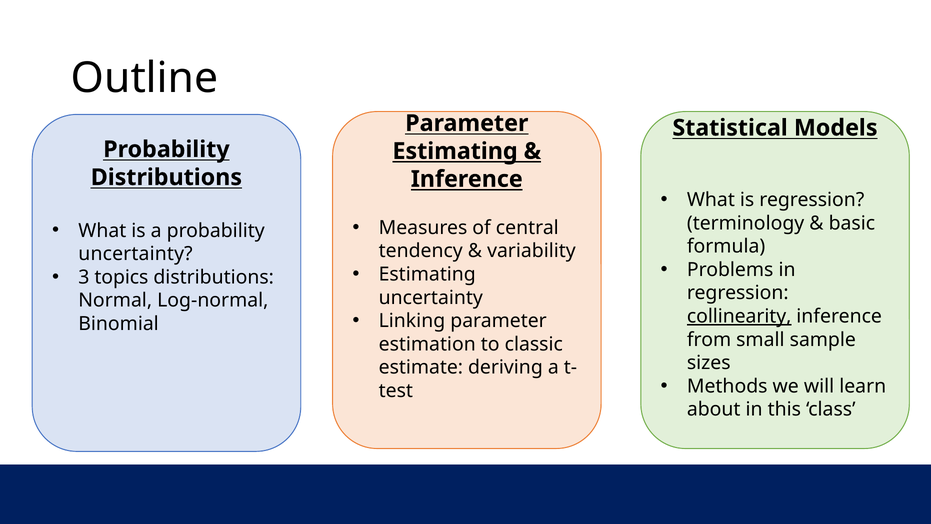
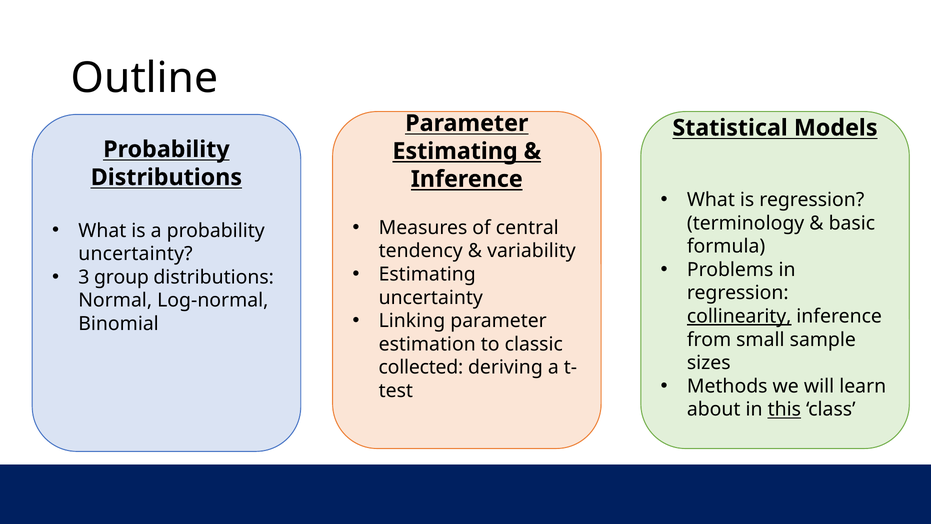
topics: topics -> group (121, 277)
estimate: estimate -> collected (421, 367)
this underline: none -> present (784, 409)
